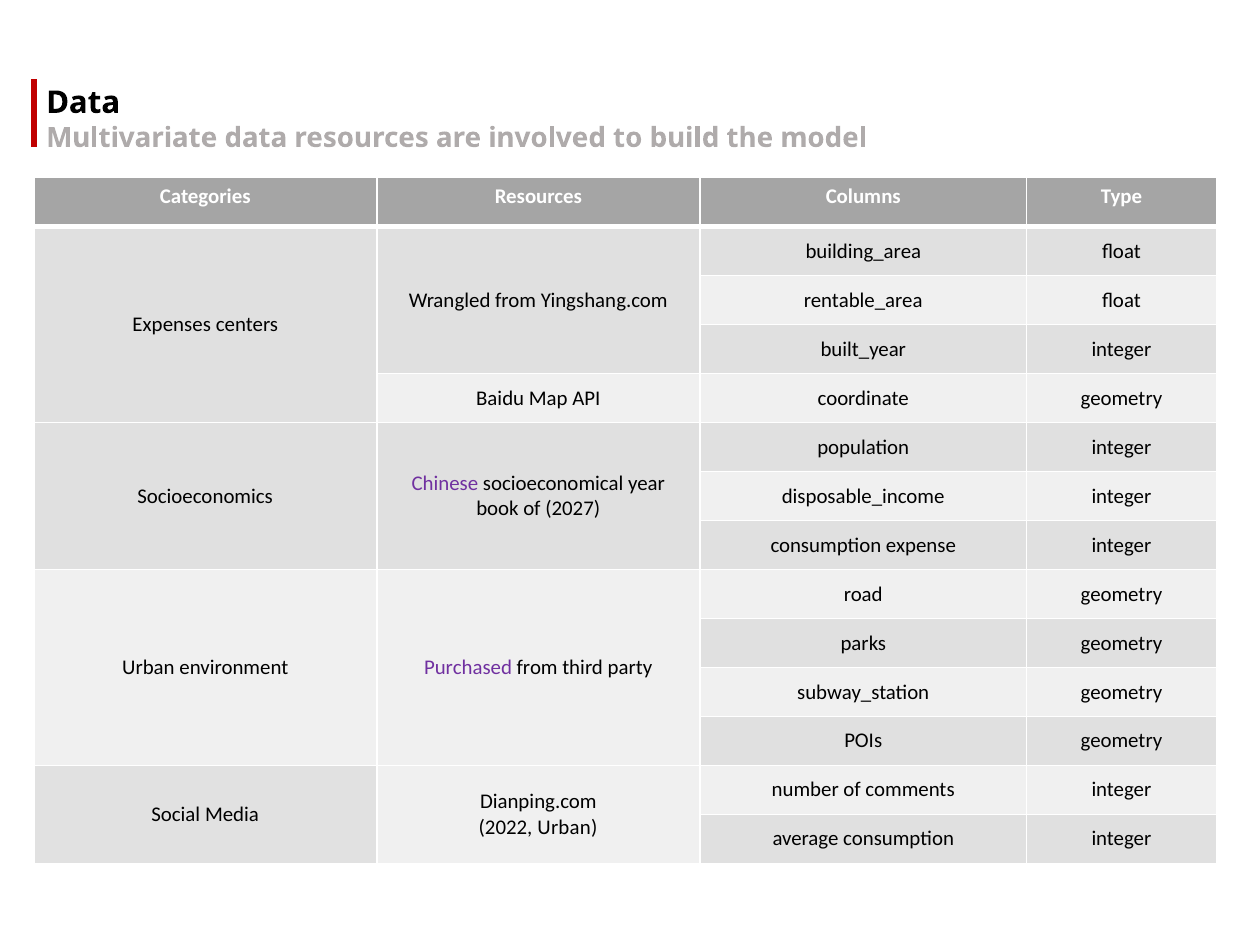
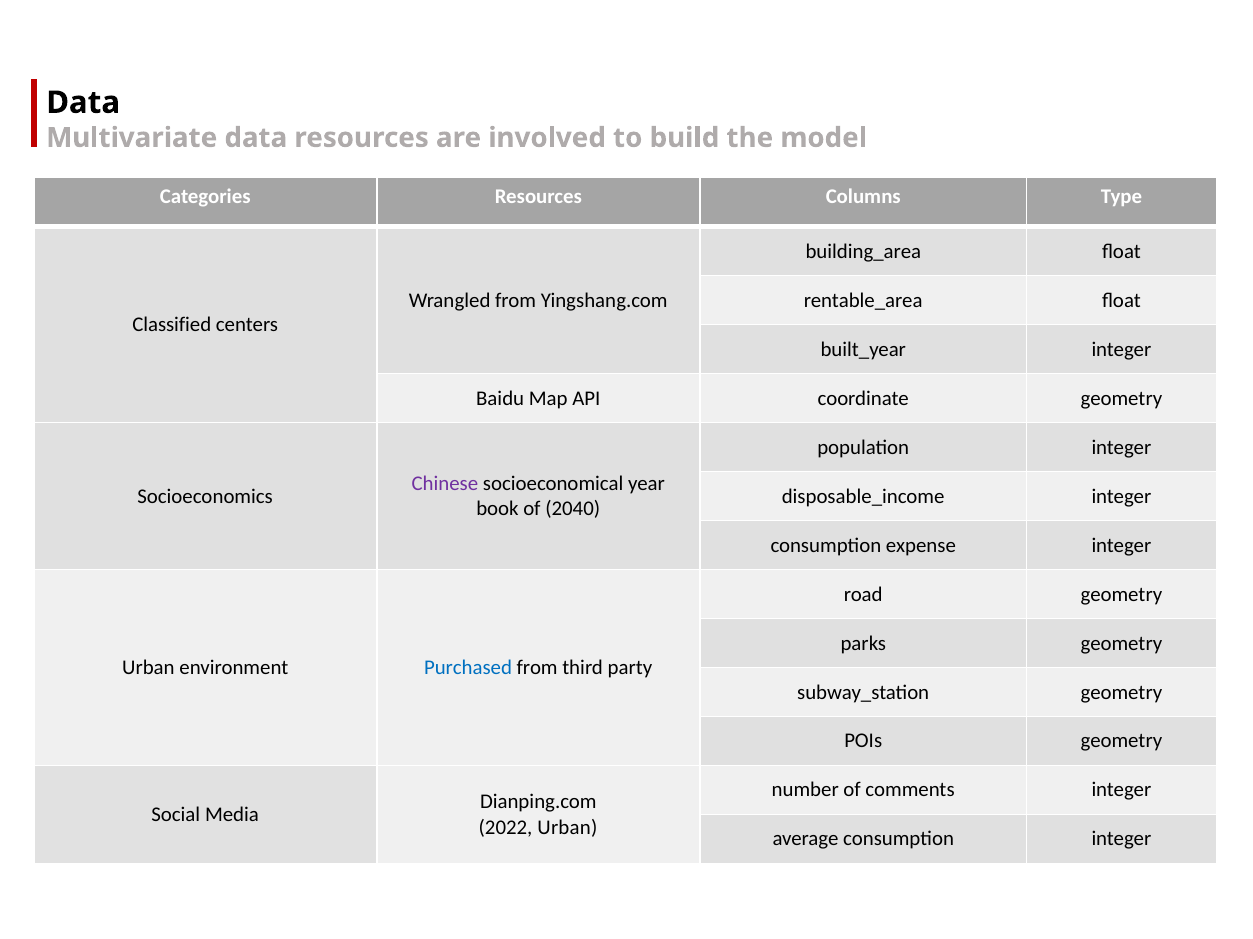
Expenses: Expenses -> Classified (172, 325)
2027: 2027 -> 2040 (573, 509)
Purchased colour: purple -> blue (468, 668)
